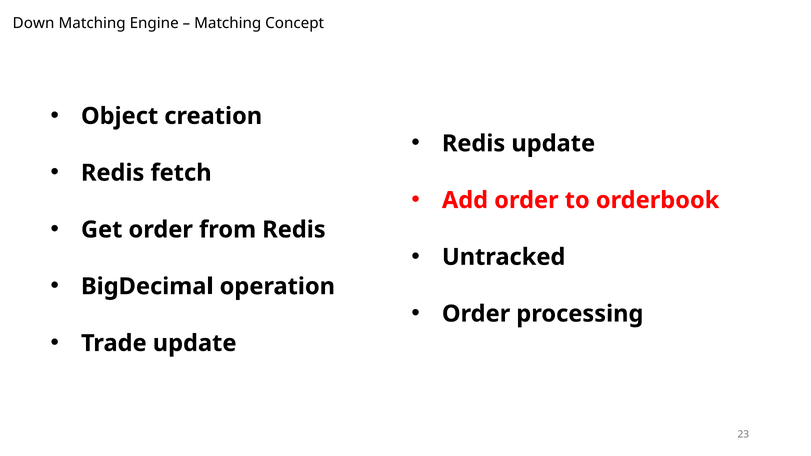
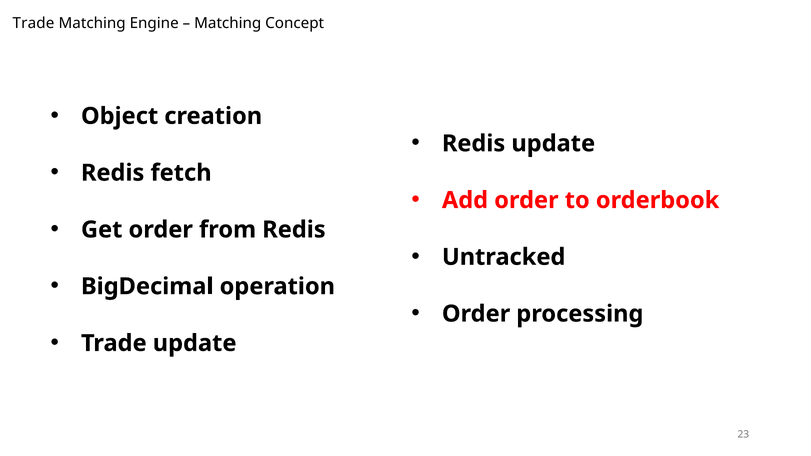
Down: Down -> Trade (34, 23)
